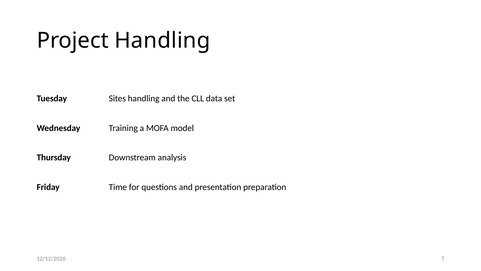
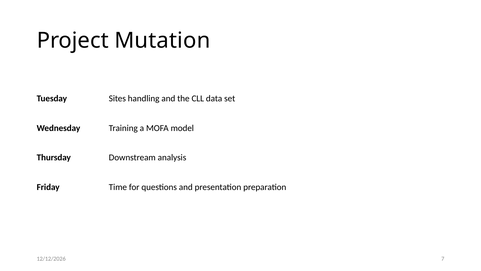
Project Handling: Handling -> Mutation (162, 40)
